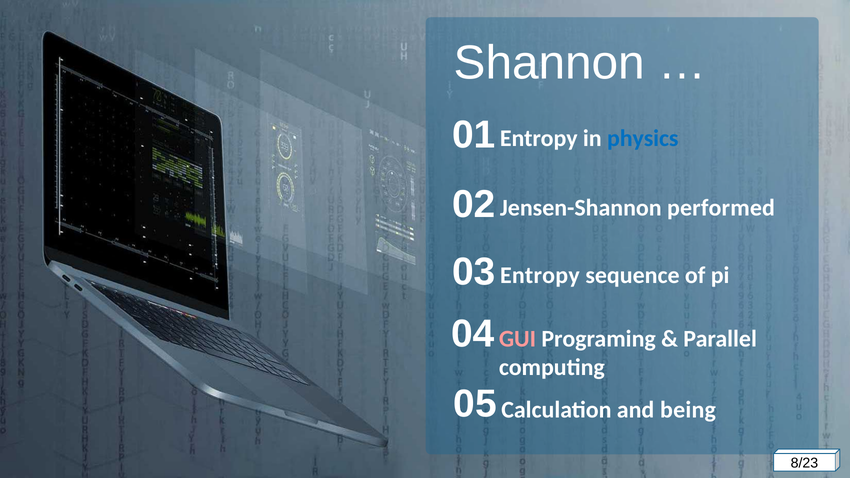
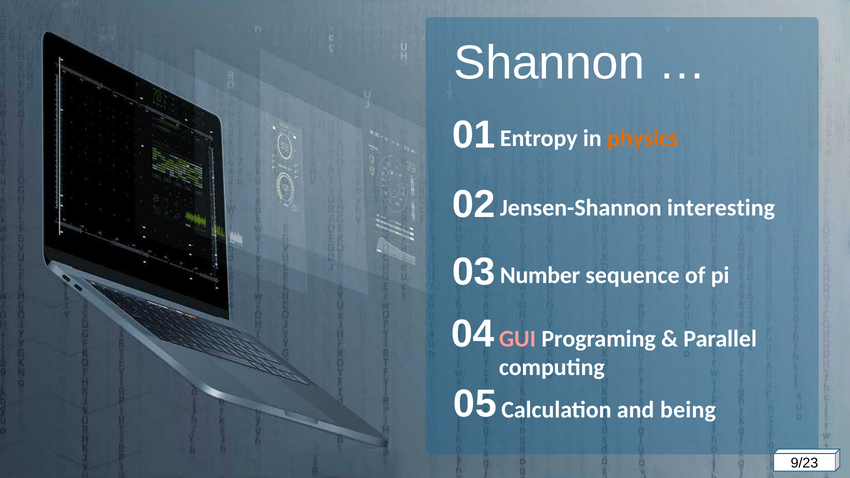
physics colour: blue -> orange (643, 138)
performed: performed -> interesting (721, 208)
Entropy: Entropy -> Number (540, 276)
8/23: 8/23 -> 9/23 (804, 463)
